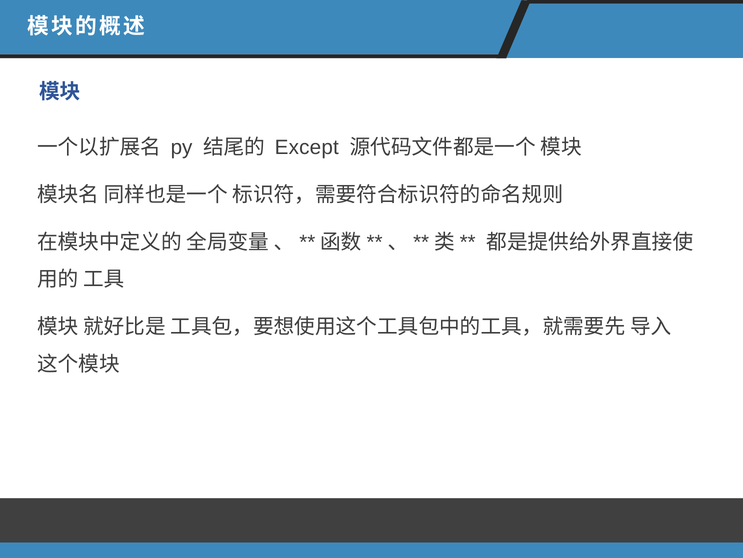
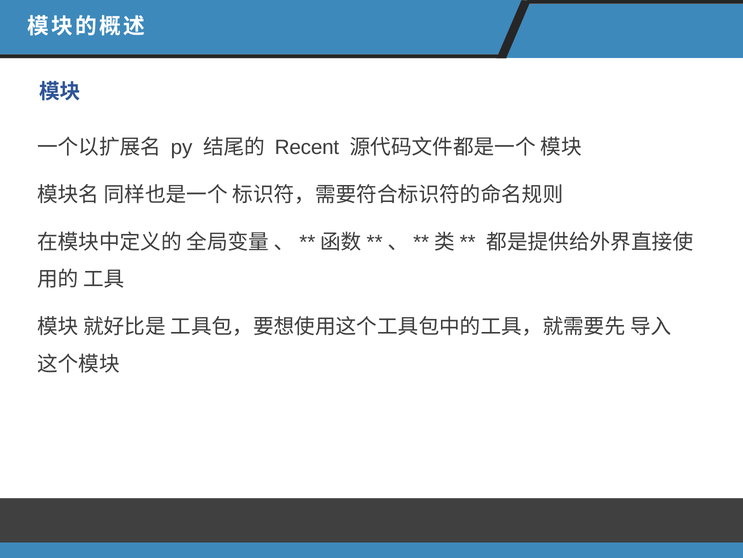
Except: Except -> Recent (307, 147)
